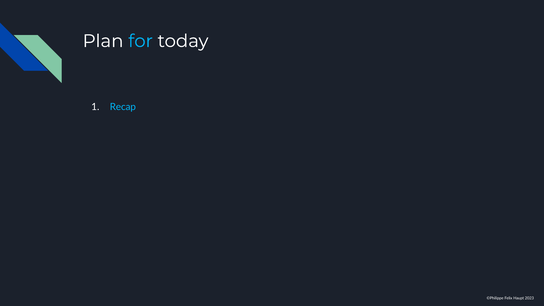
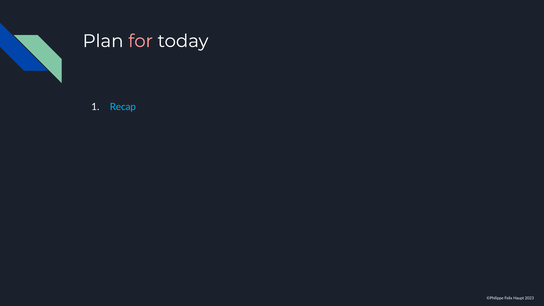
for colour: light blue -> pink (141, 41)
